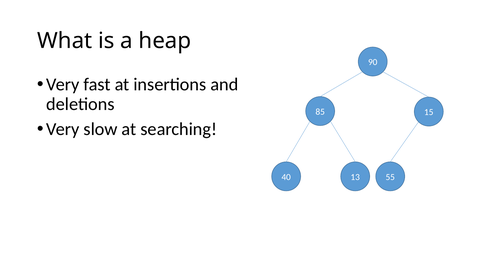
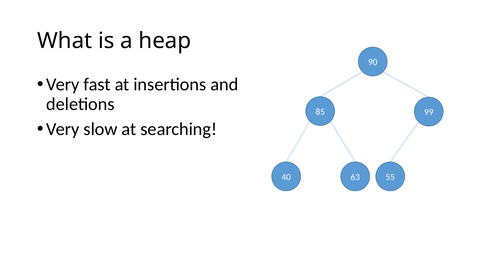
15: 15 -> 99 (429, 112)
13: 13 -> 63 (355, 177)
